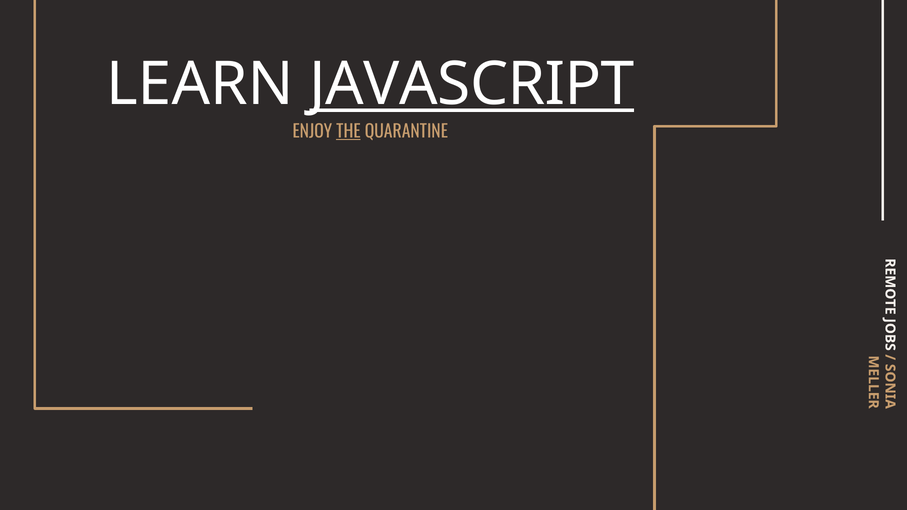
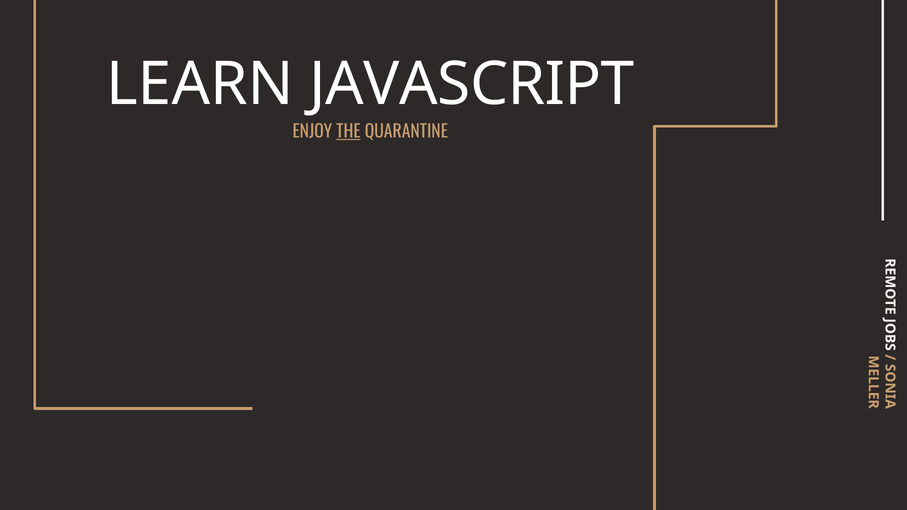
JAVASCRIPT underline: present -> none (472, 84)
